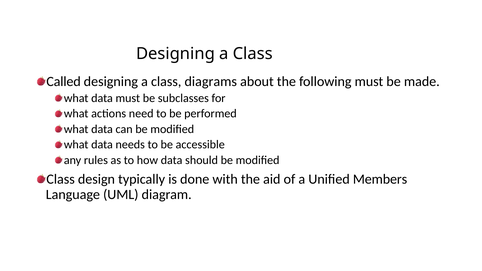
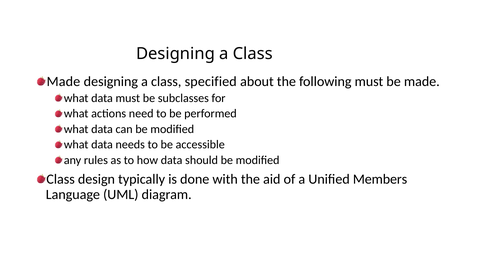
Called: Called -> Made (63, 81)
diagrams: diagrams -> specified (211, 81)
